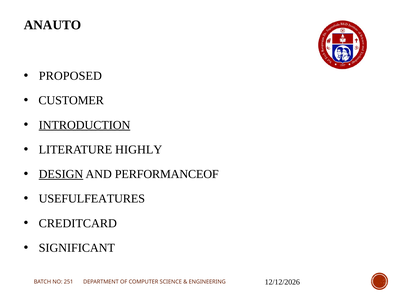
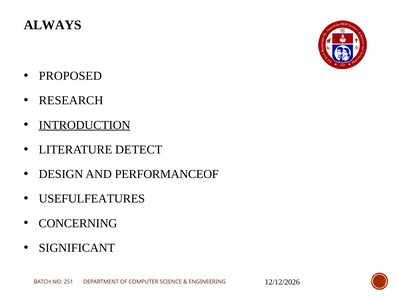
ANAUTO: ANAUTO -> ALWAYS (53, 25)
CUSTOMER: CUSTOMER -> RESEARCH (71, 100)
HIGHLY: HIGHLY -> DETECT (139, 149)
DESIGN underline: present -> none (61, 174)
CREDITCARD: CREDITCARD -> CONCERNING (78, 223)
